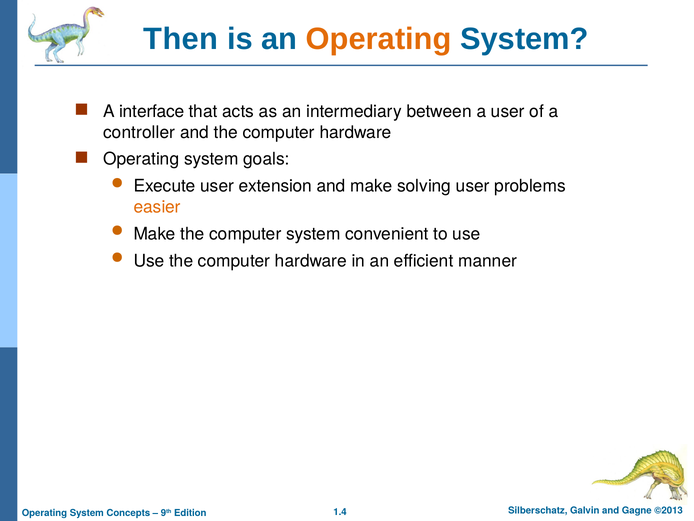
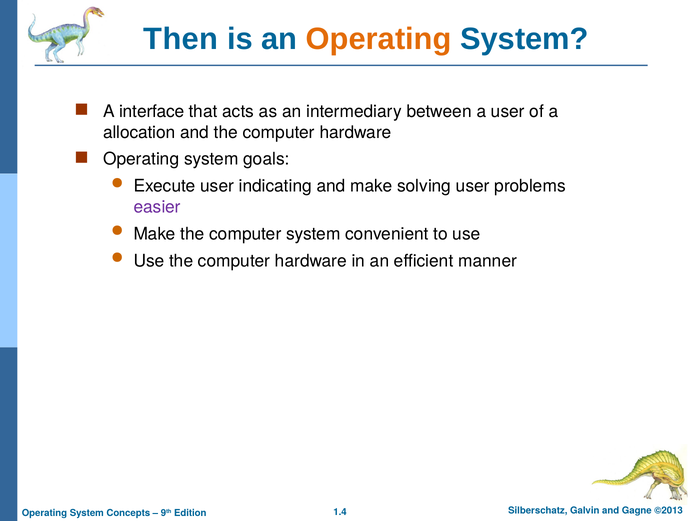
controller: controller -> allocation (139, 132)
extension: extension -> indicating (275, 186)
easier colour: orange -> purple (157, 207)
